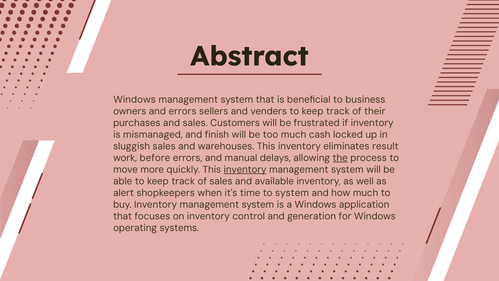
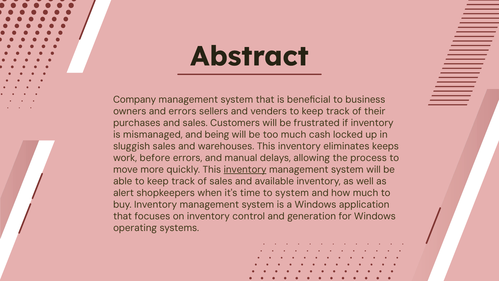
Windows: Windows -> Company (135, 99)
finish: finish -> being (217, 134)
result: result -> keeps (385, 146)
the underline: present -> none (340, 158)
